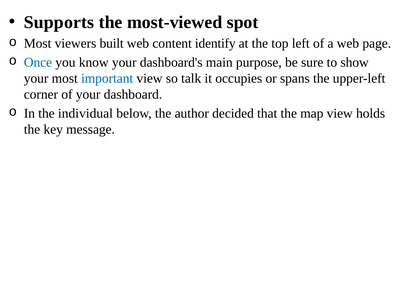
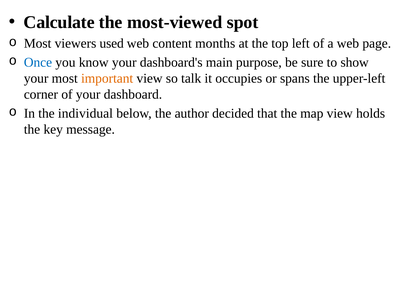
Supports: Supports -> Calculate (59, 22)
built: built -> used (112, 43)
identify: identify -> months (215, 43)
important colour: blue -> orange (107, 78)
